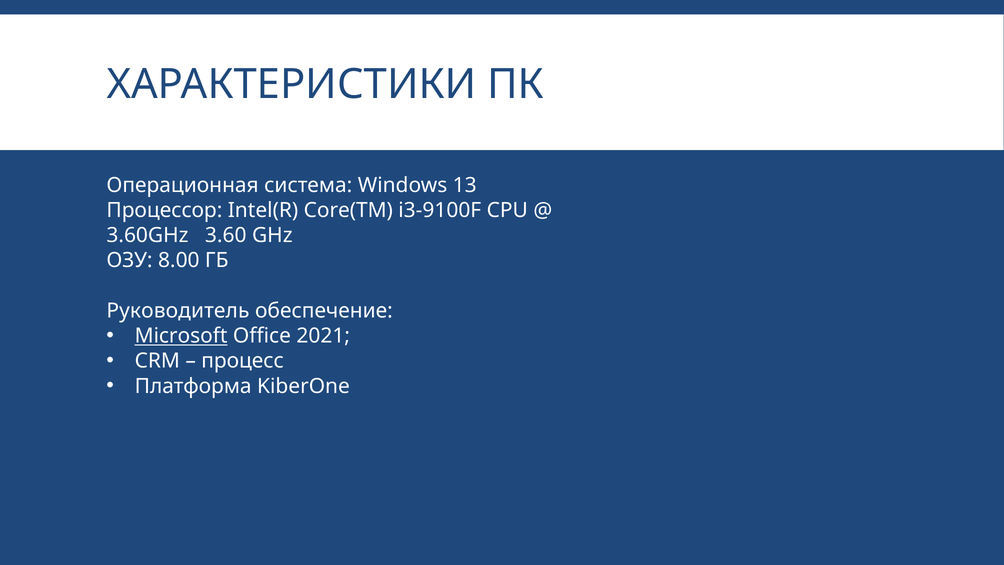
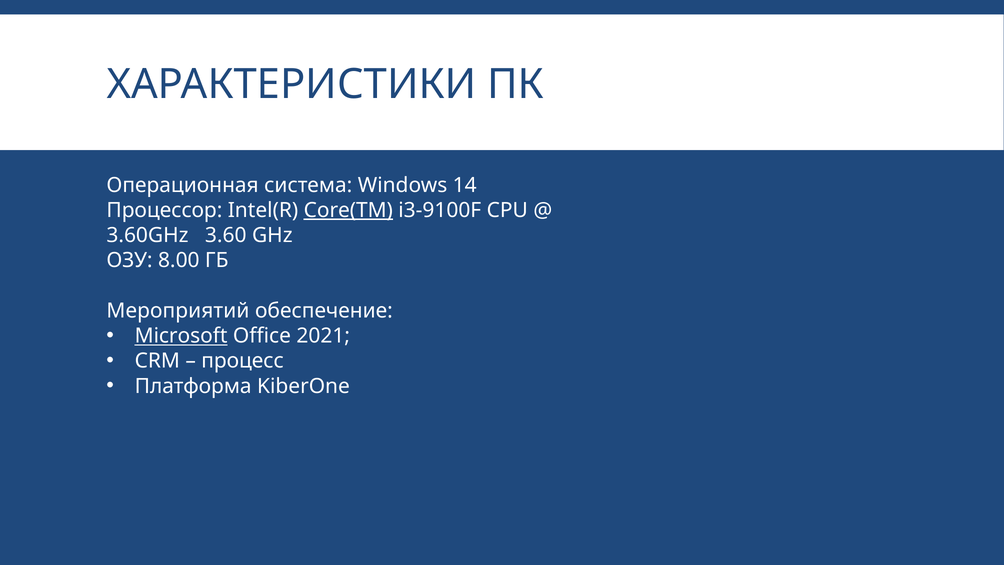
13: 13 -> 14 (465, 185)
Core(TM underline: none -> present (348, 210)
Руководитель: Руководитель -> Мероприятий (178, 311)
